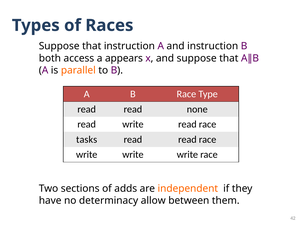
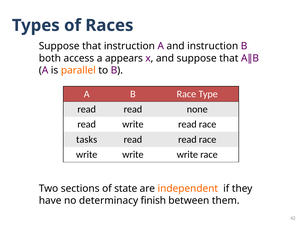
adds: adds -> state (126, 188)
allow: allow -> finish (153, 200)
